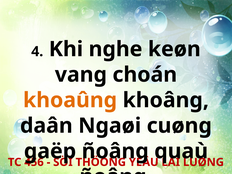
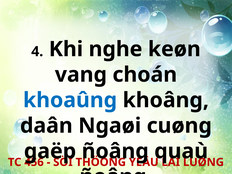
khoaûng colour: orange -> blue (70, 100)
